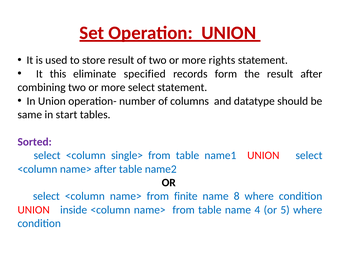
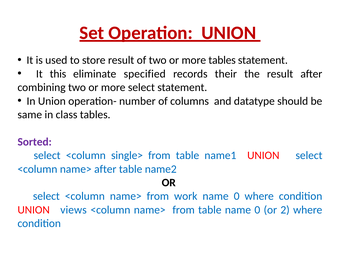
more rights: rights -> tables (222, 60)
form: form -> their (226, 74)
start: start -> class (67, 115)
finite: finite -> work (186, 196)
8: 8 -> 0 (237, 196)
inside: inside -> views (74, 210)
table name 4: 4 -> 0 (257, 210)
5: 5 -> 2 (285, 210)
